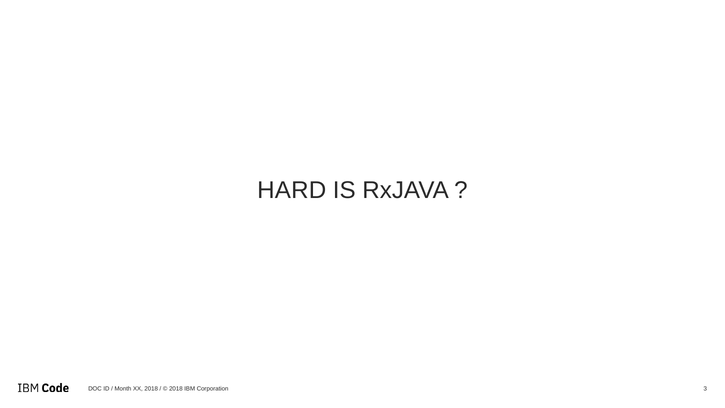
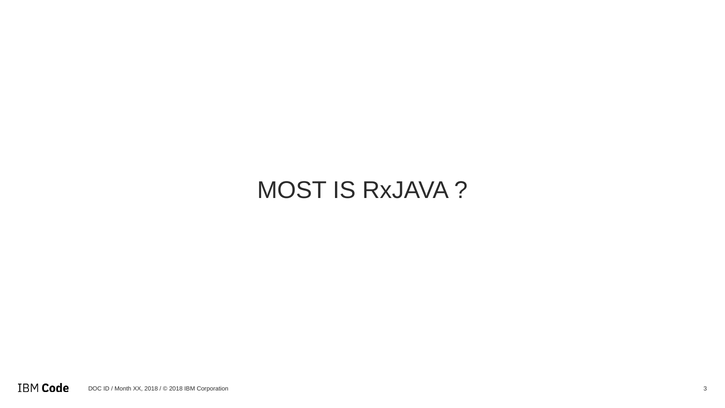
HARD: HARD -> MOST (292, 190)
